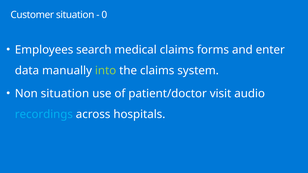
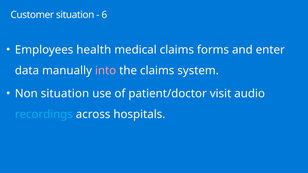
0: 0 -> 6 (104, 15)
search: search -> health (94, 50)
into colour: light green -> pink (106, 71)
